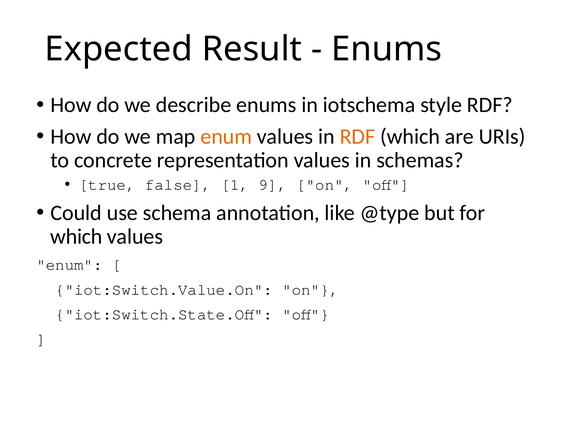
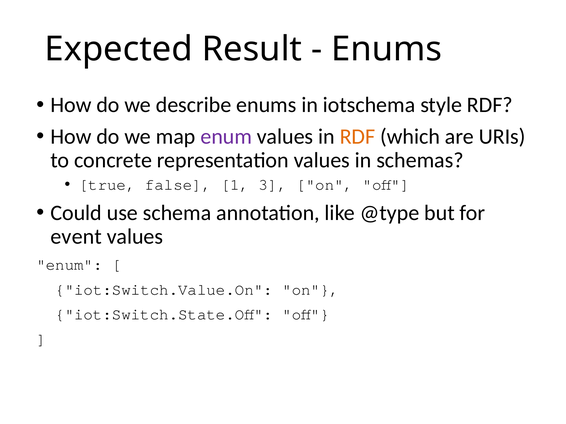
enum colour: orange -> purple (226, 137)
9: 9 -> 3 (273, 185)
which: which -> event (76, 237)
